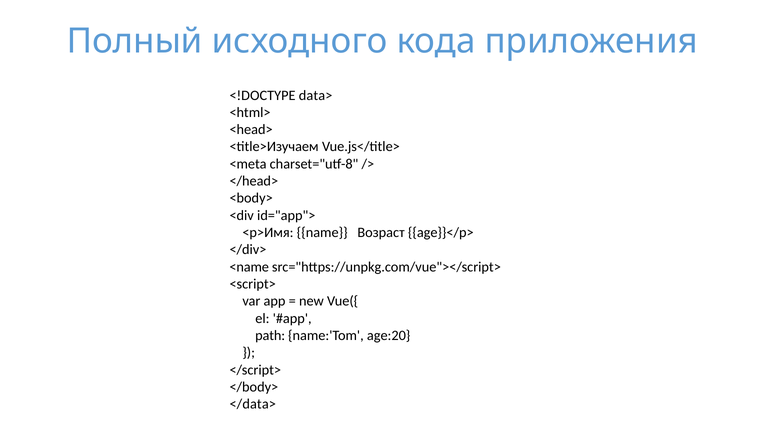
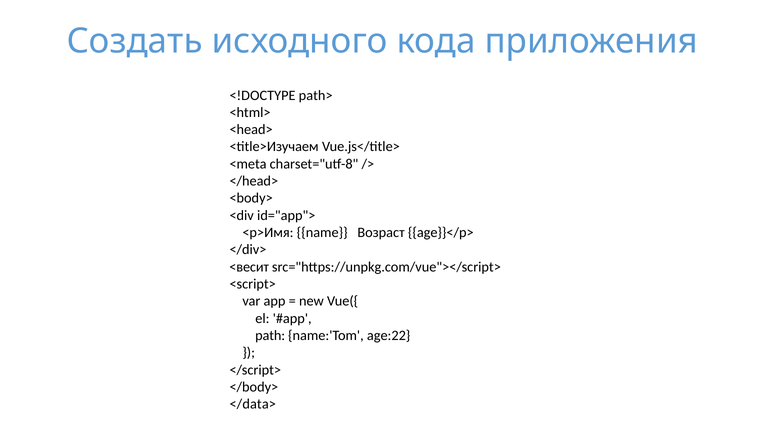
Полный: Полный -> Создать (135, 41)
data>: data> -> path> (316, 95)
<name: <name -> <весит (249, 267)
age:20: age:20 -> age:22 (389, 336)
